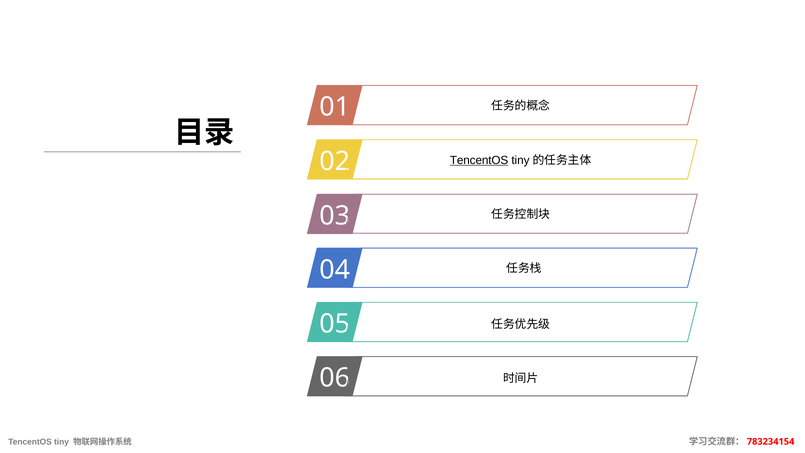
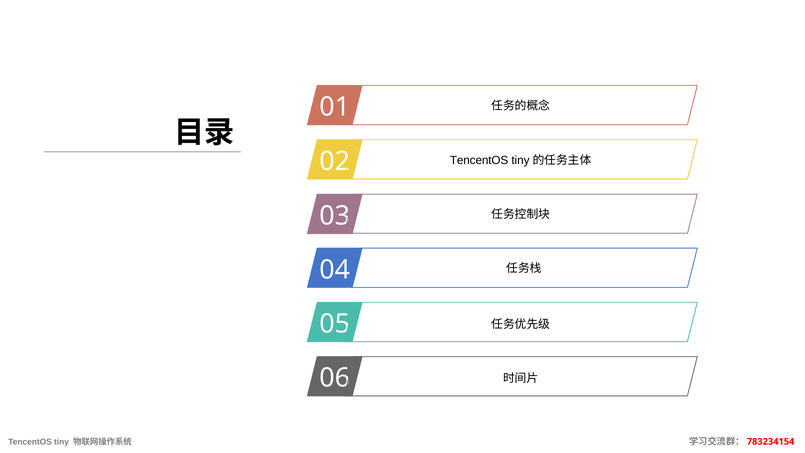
TencentOS underline: present -> none (479, 160)
